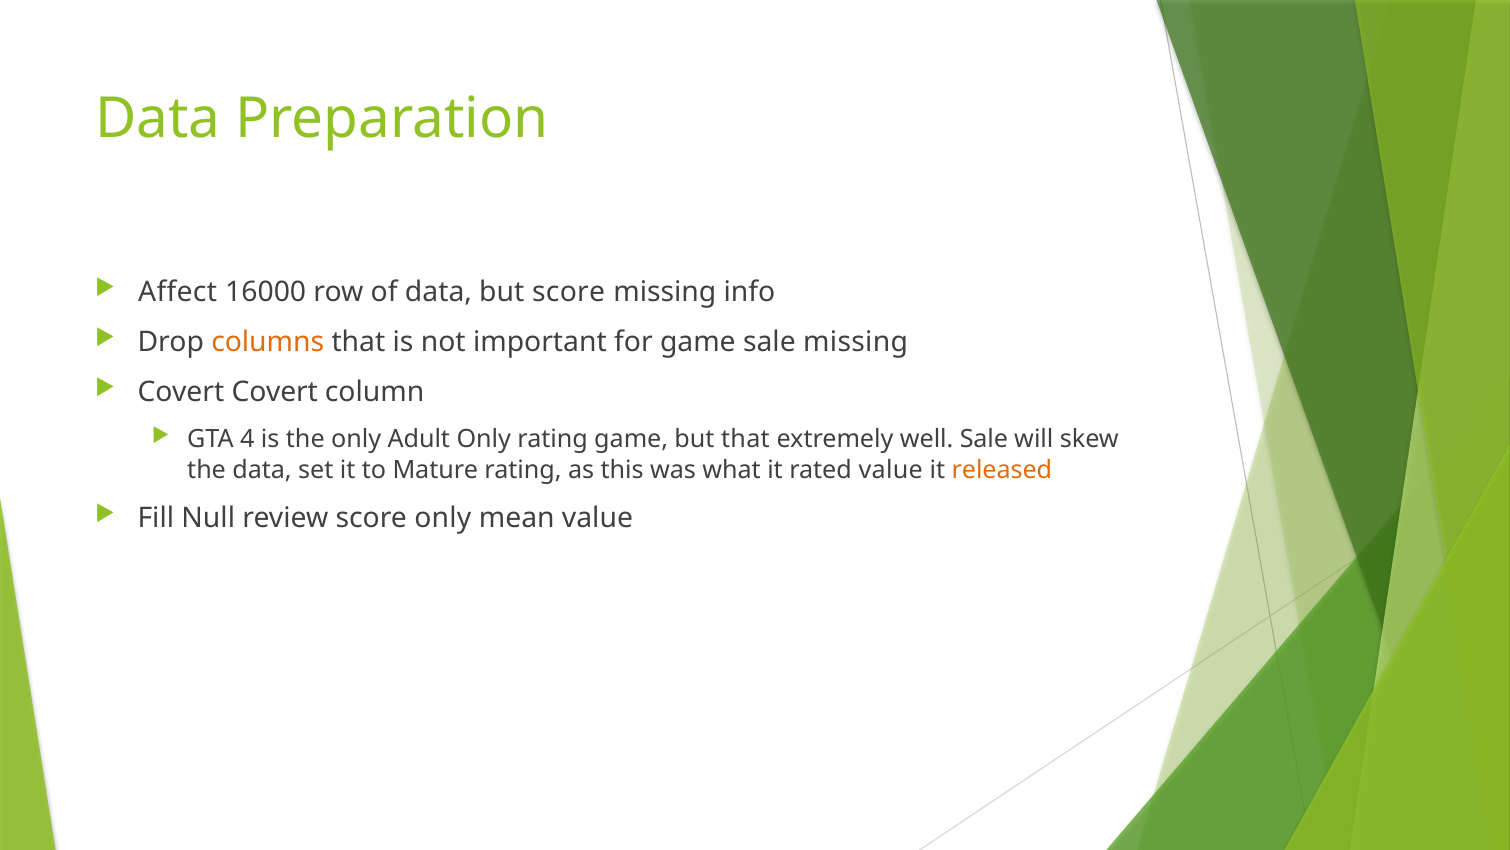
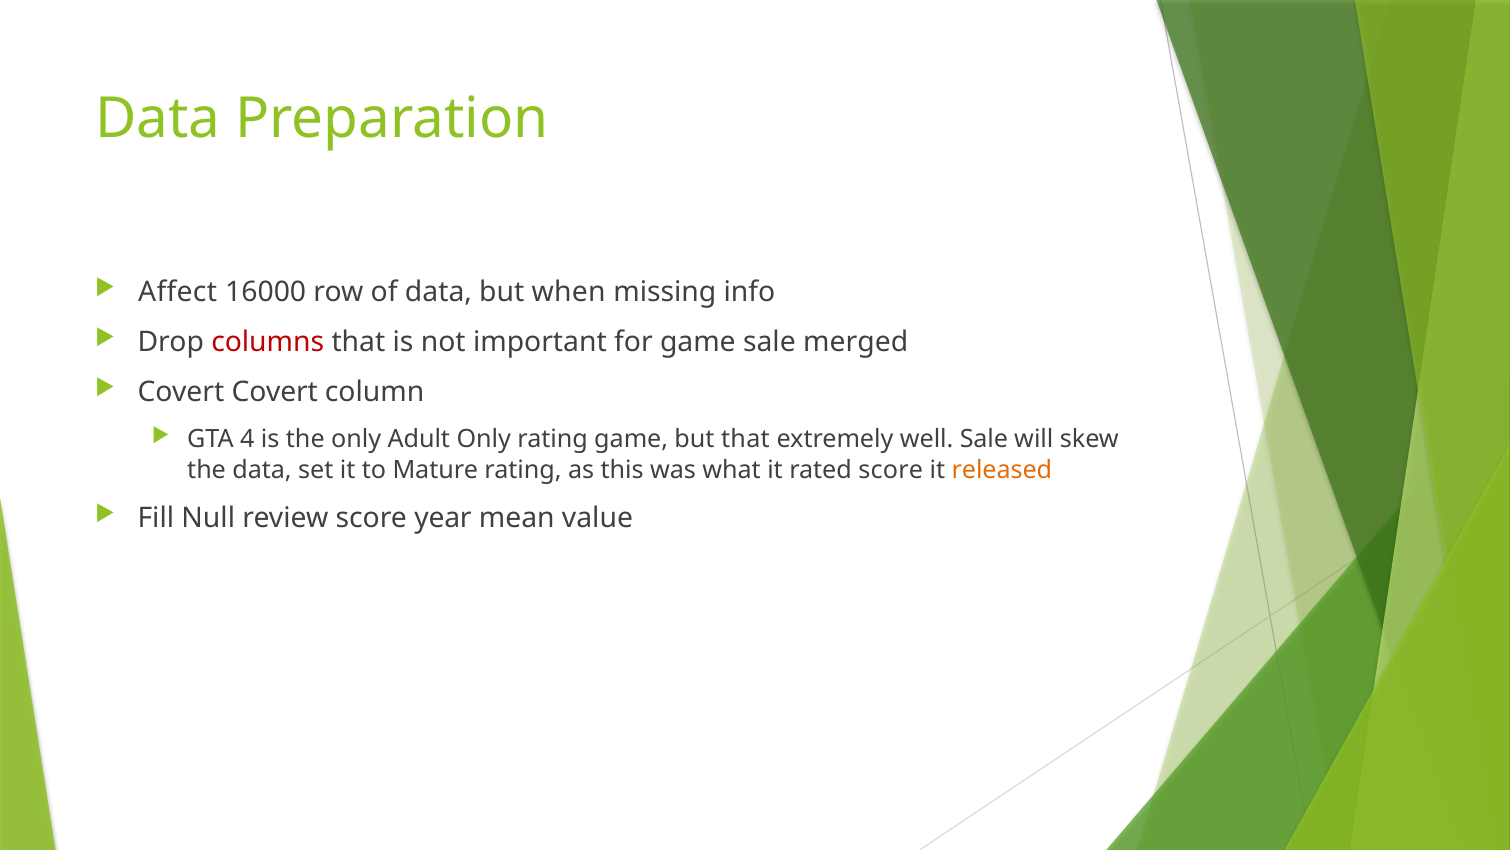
but score: score -> when (569, 292)
columns colour: orange -> red (268, 342)
sale missing: missing -> merged (856, 342)
rated value: value -> score (891, 469)
score only: only -> year (443, 517)
